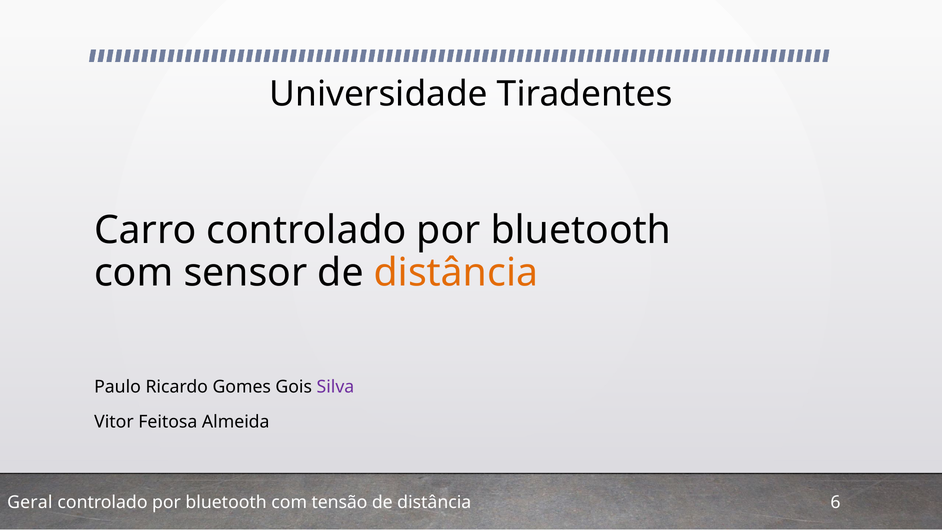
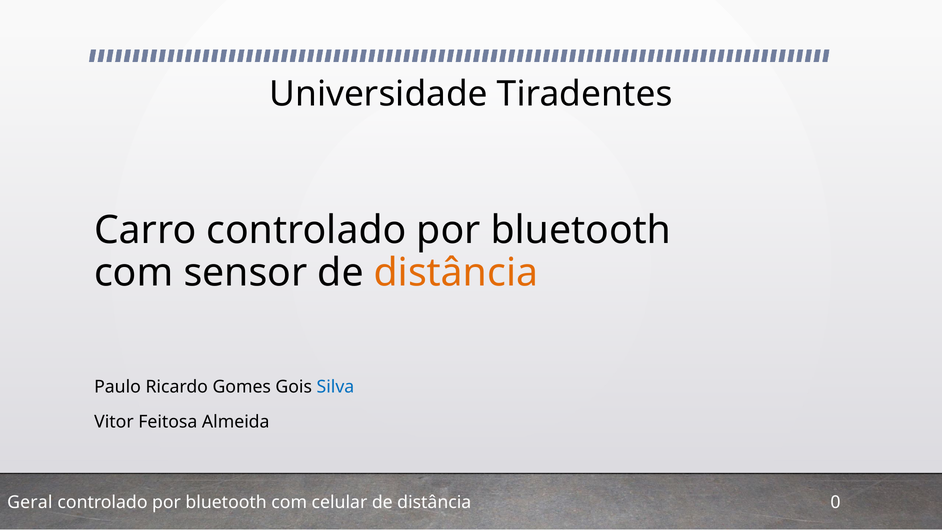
Silva colour: purple -> blue (335, 387)
tensão: tensão -> celular (339, 502)
6: 6 -> 0 (836, 502)
